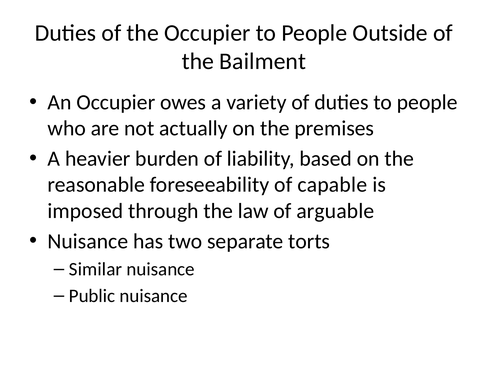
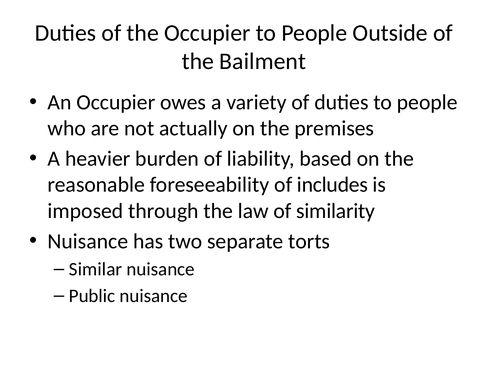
capable: capable -> includes (332, 185)
arguable: arguable -> similarity (336, 211)
